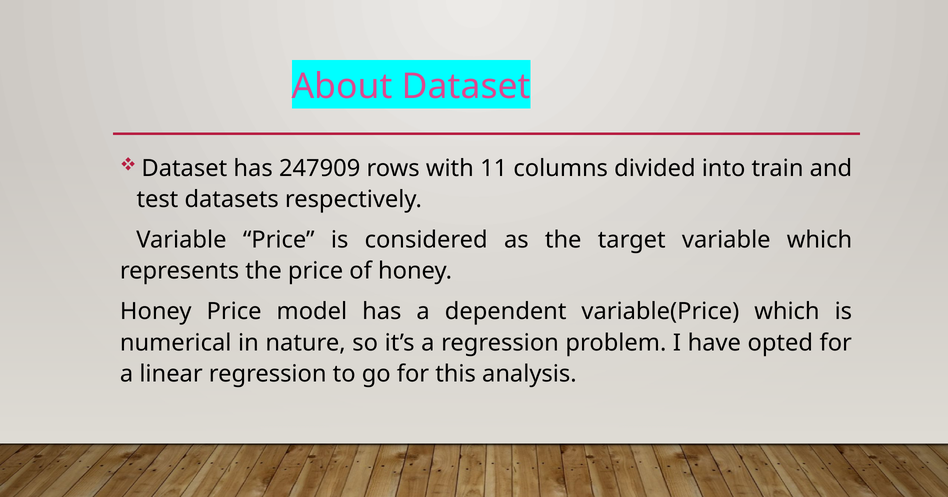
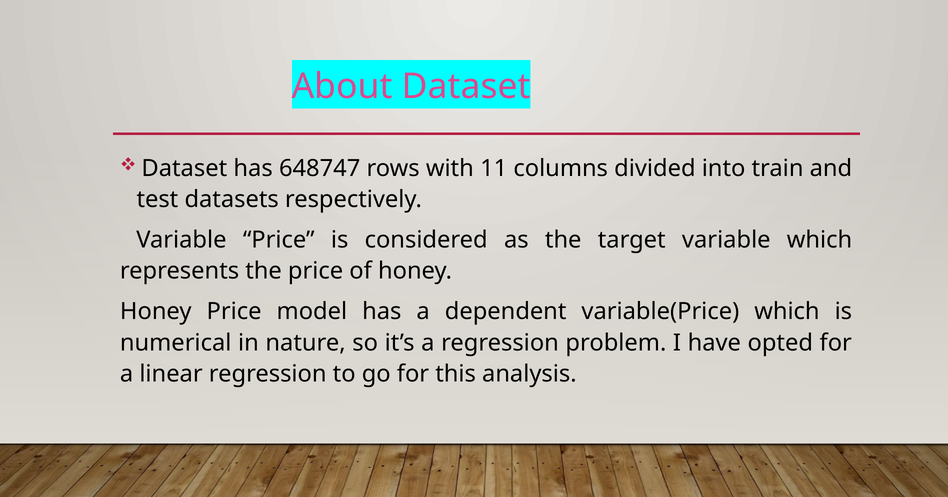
247909: 247909 -> 648747 (320, 169)
